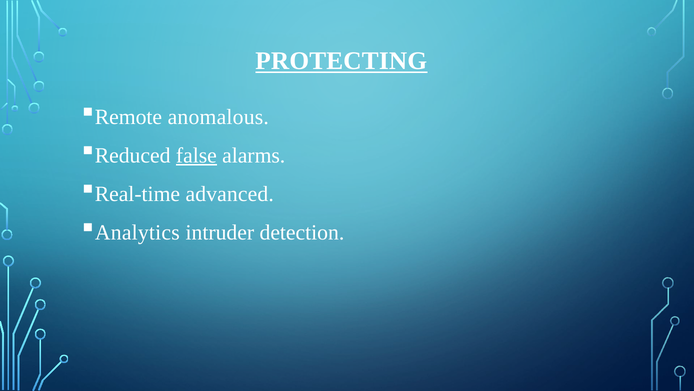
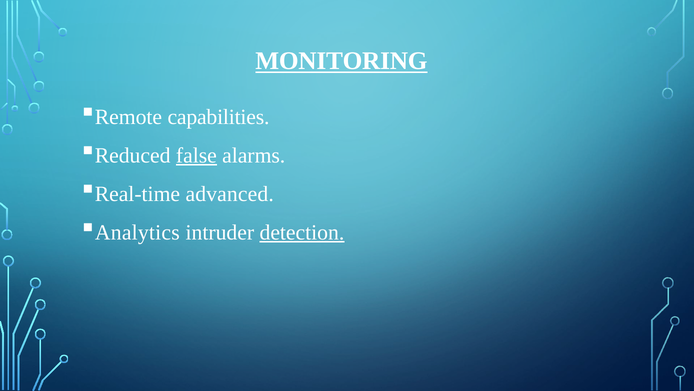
PROTECTING: PROTECTING -> MONITORING (341, 61)
anomalous: anomalous -> capabilities (218, 117)
detection underline: none -> present (302, 232)
